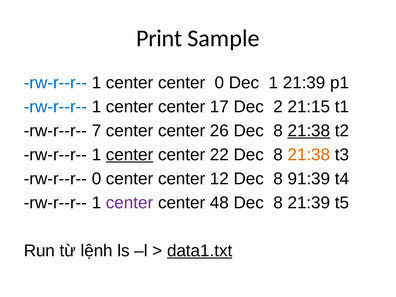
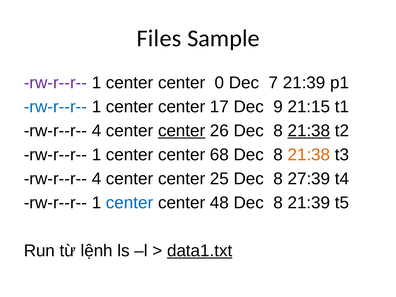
Print: Print -> Files (159, 38)
rw-r--r-- colour: blue -> purple (55, 83)
Dec 1: 1 -> 7 (273, 83)
2: 2 -> 9 (278, 107)
7: 7 -> 4 (97, 131)
center underline: none -> present (182, 131)
center underline: present -> none (130, 155)
22: 22 -> 68 (219, 155)
0: 0 -> 4 (97, 179)
12: 12 -> 25 (219, 179)
91:39: 91:39 -> 27:39 (309, 179)
center colour: purple -> blue (130, 203)
